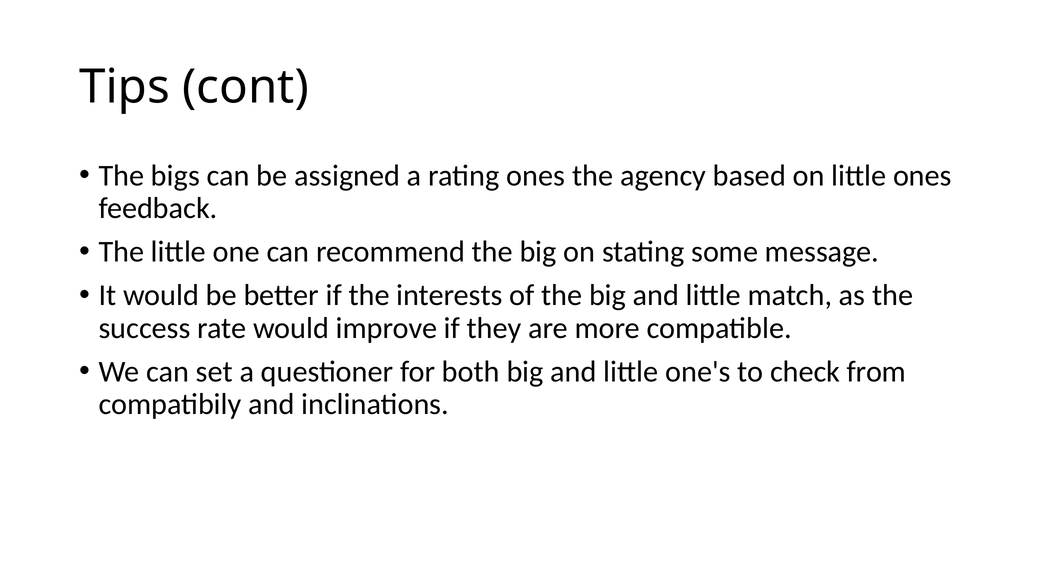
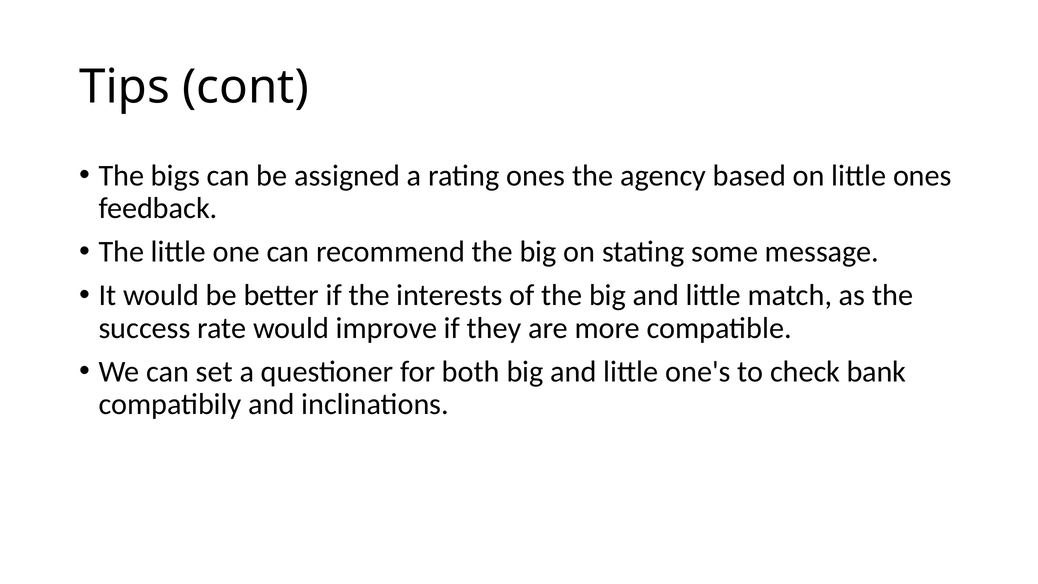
from: from -> bank (876, 371)
